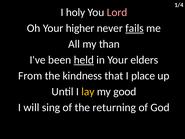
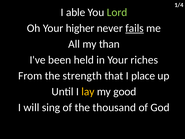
holy: holy -> able (76, 12)
Lord colour: pink -> light green (117, 12)
held underline: present -> none (84, 60)
elders: elders -> riches (144, 60)
kindness: kindness -> strength (82, 76)
returning: returning -> thousand (114, 107)
